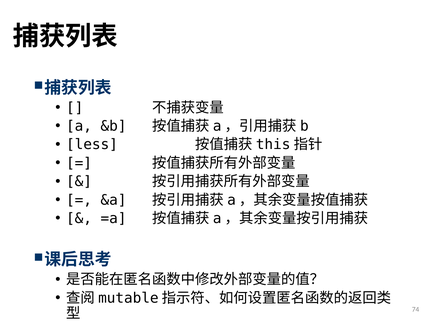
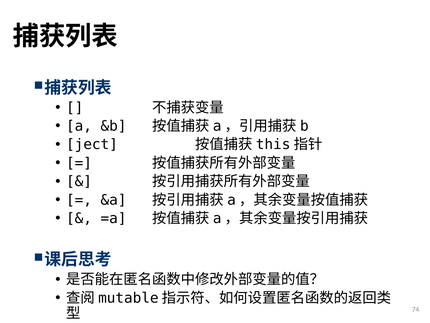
less: less -> ject (92, 144)
